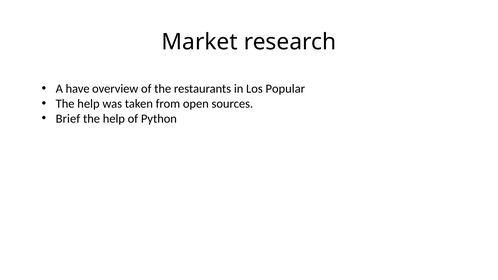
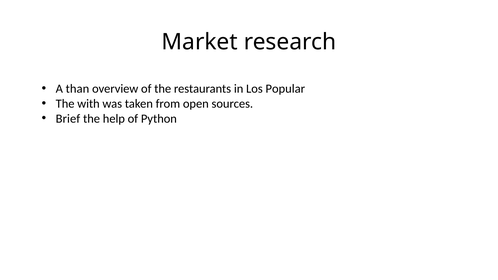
have: have -> than (77, 89)
help: help -> with (89, 104)
